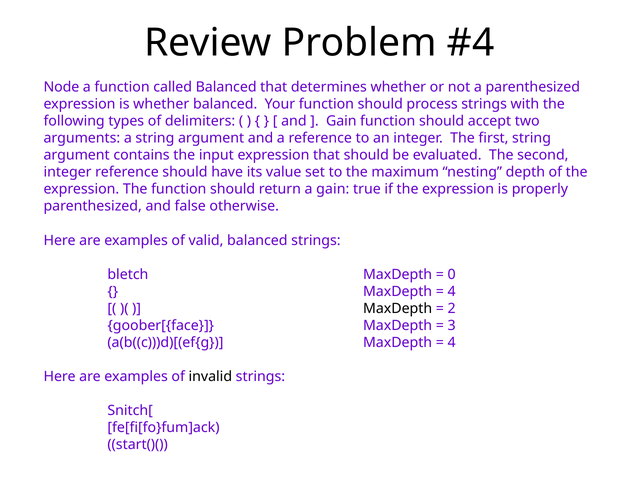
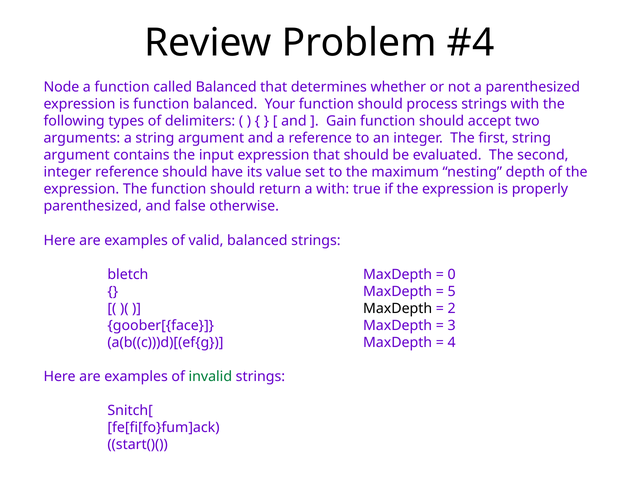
is whether: whether -> function (161, 104)
a gain: gain -> with (333, 189)
4: 4 -> 5 (452, 292)
invalid colour: black -> green (210, 377)
